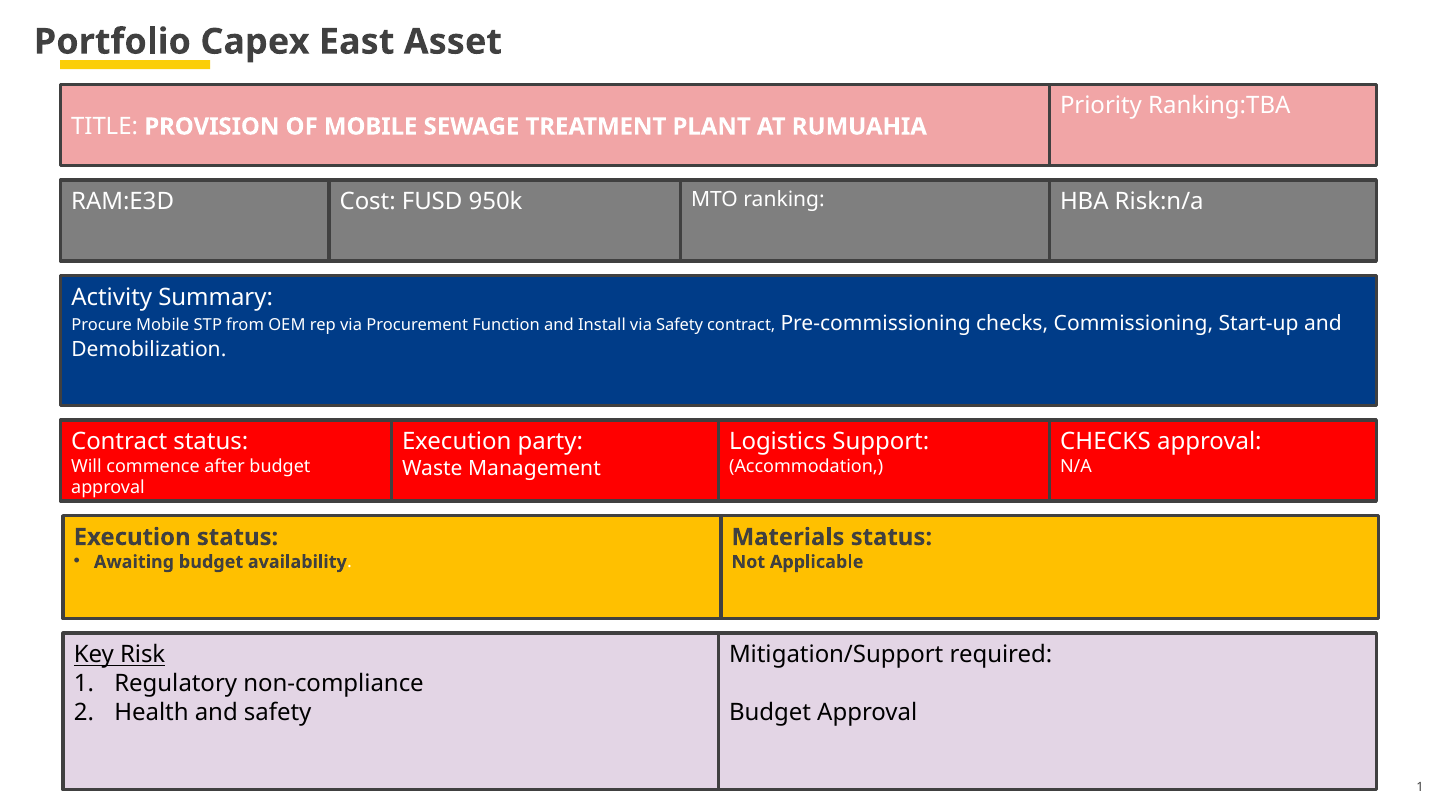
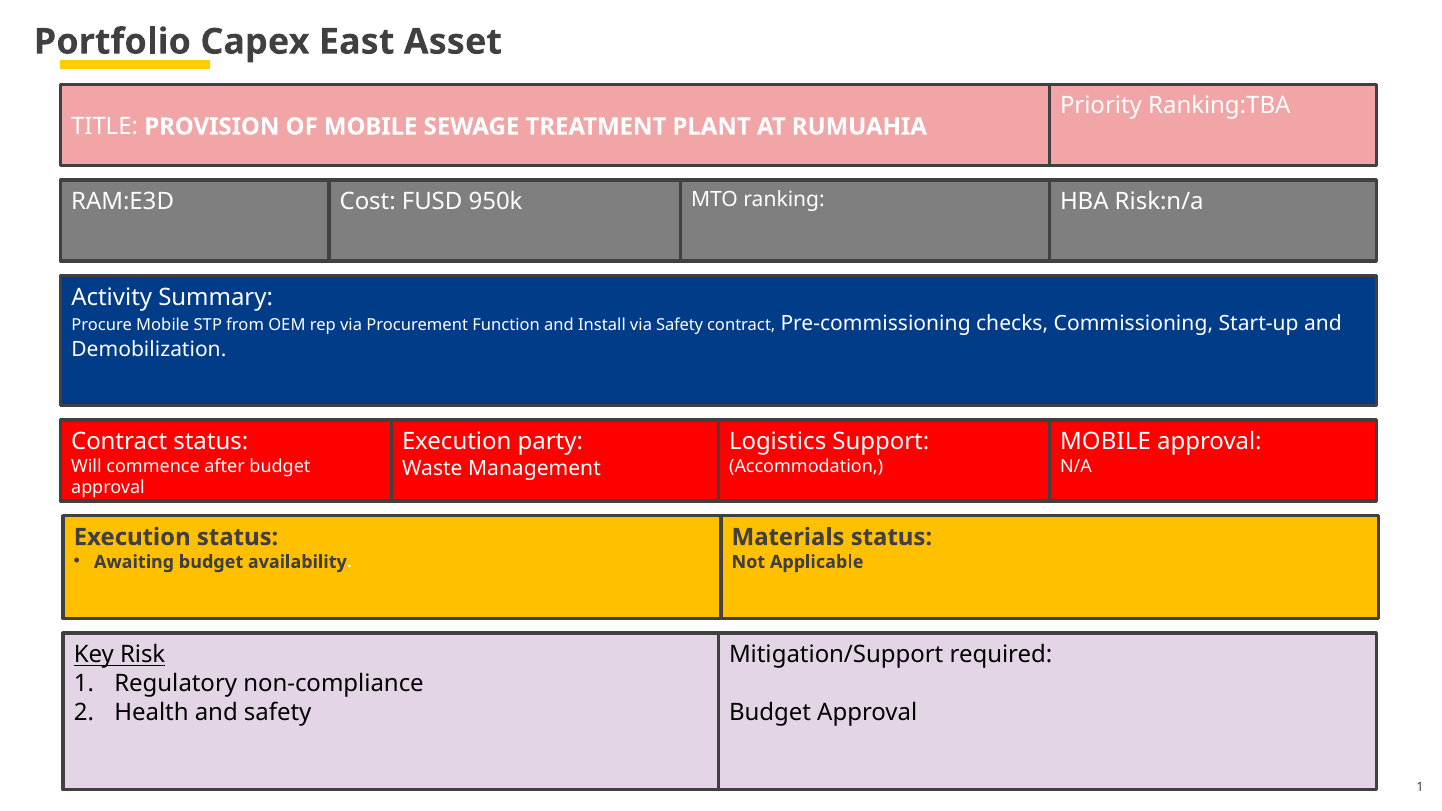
CHECKS: CHECKS -> MOBILE (1105, 442)
